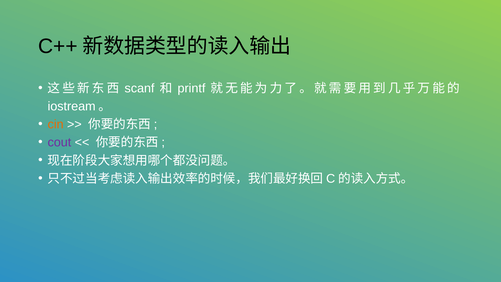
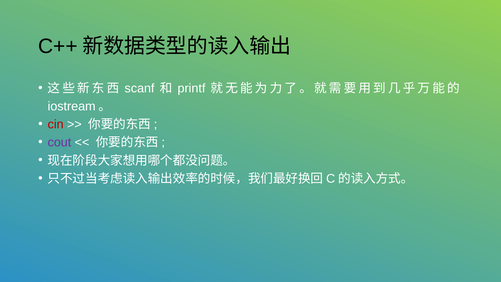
cin colour: orange -> red (56, 124)
